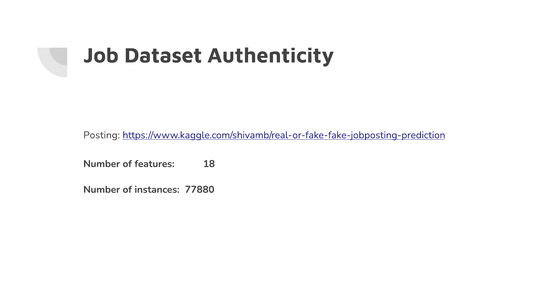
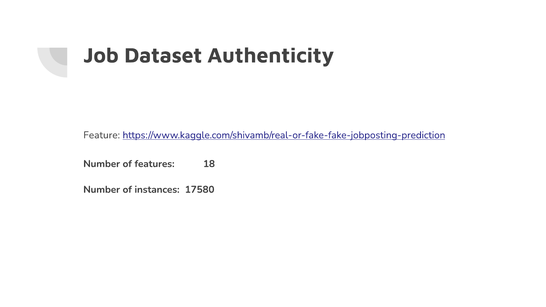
Posting: Posting -> Feature (102, 135)
77880: 77880 -> 17580 (200, 190)
